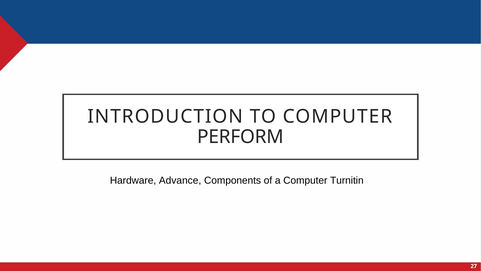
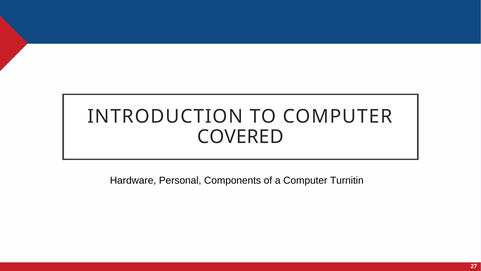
PERFORM: PERFORM -> COVERED (240, 137)
Advance: Advance -> Personal (180, 180)
